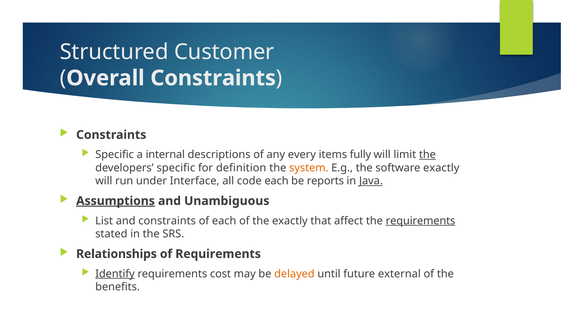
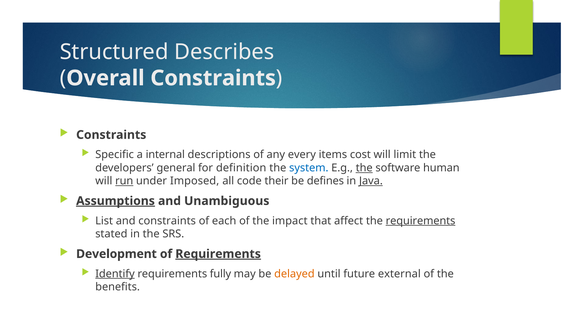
Customer: Customer -> Describes (224, 52)
fully: fully -> cost (360, 155)
the underline: present -> none (427, 155)
developers specific: specific -> general (176, 168)
system colour: orange -> blue (309, 168)
the underline: none -> present (364, 168)
software exactly: exactly -> human (441, 168)
run underline: none -> present (124, 181)
Interface: Interface -> Imposed (195, 181)
code each: each -> their (277, 181)
reports: reports -> defines (325, 181)
the exactly: exactly -> impact (290, 221)
Relationships: Relationships -> Development (116, 254)
Requirements underline: none -> present (218, 254)
cost: cost -> fully (220, 274)
